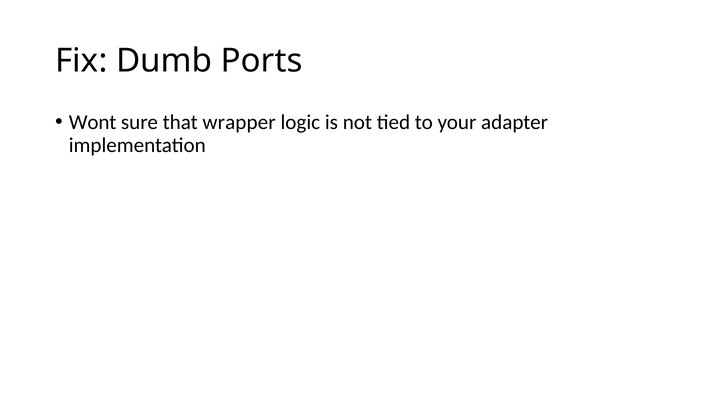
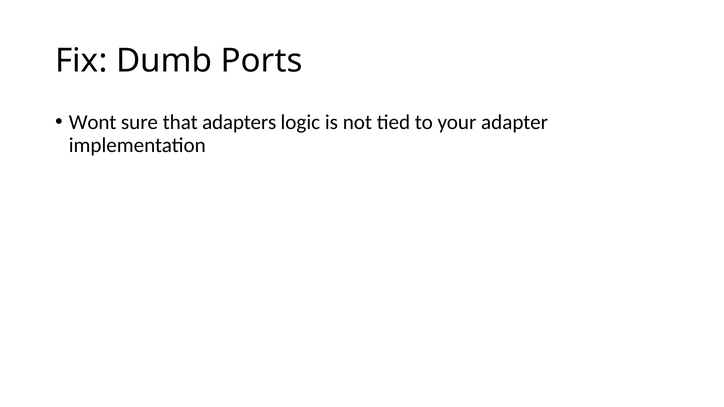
wrapper: wrapper -> adapters (239, 122)
